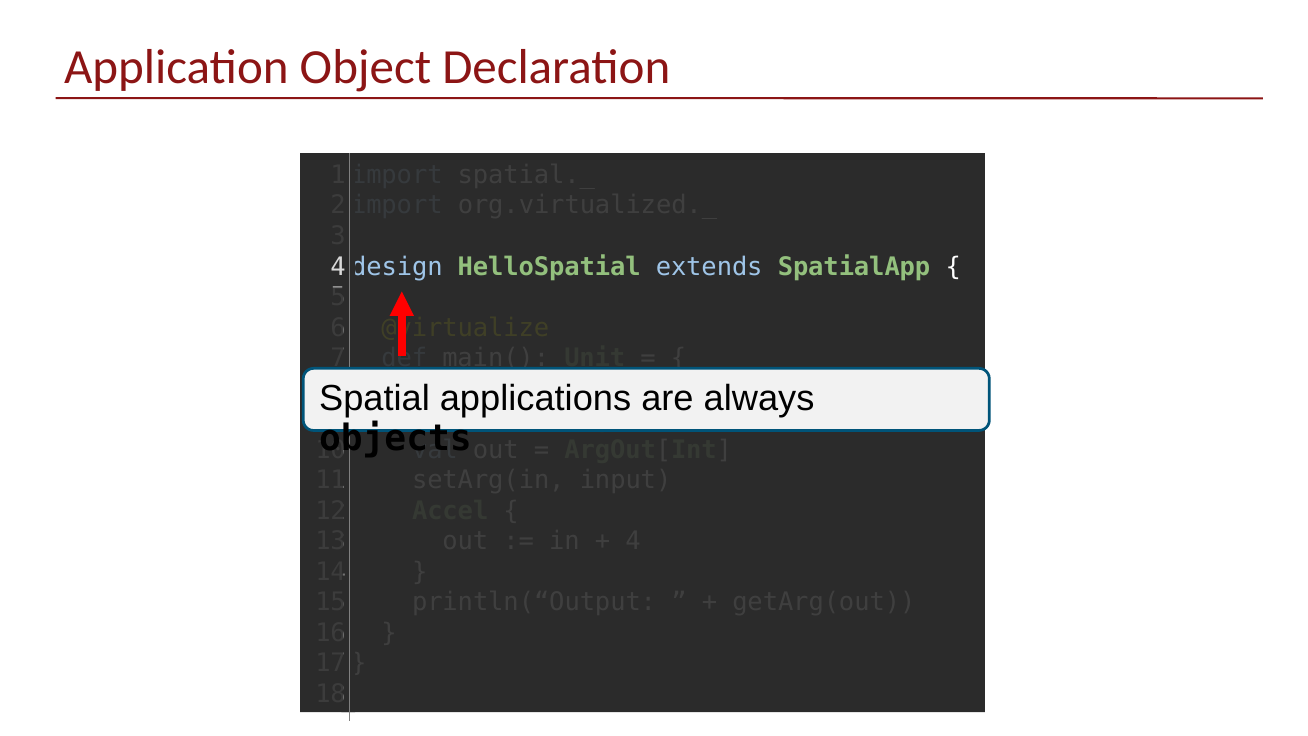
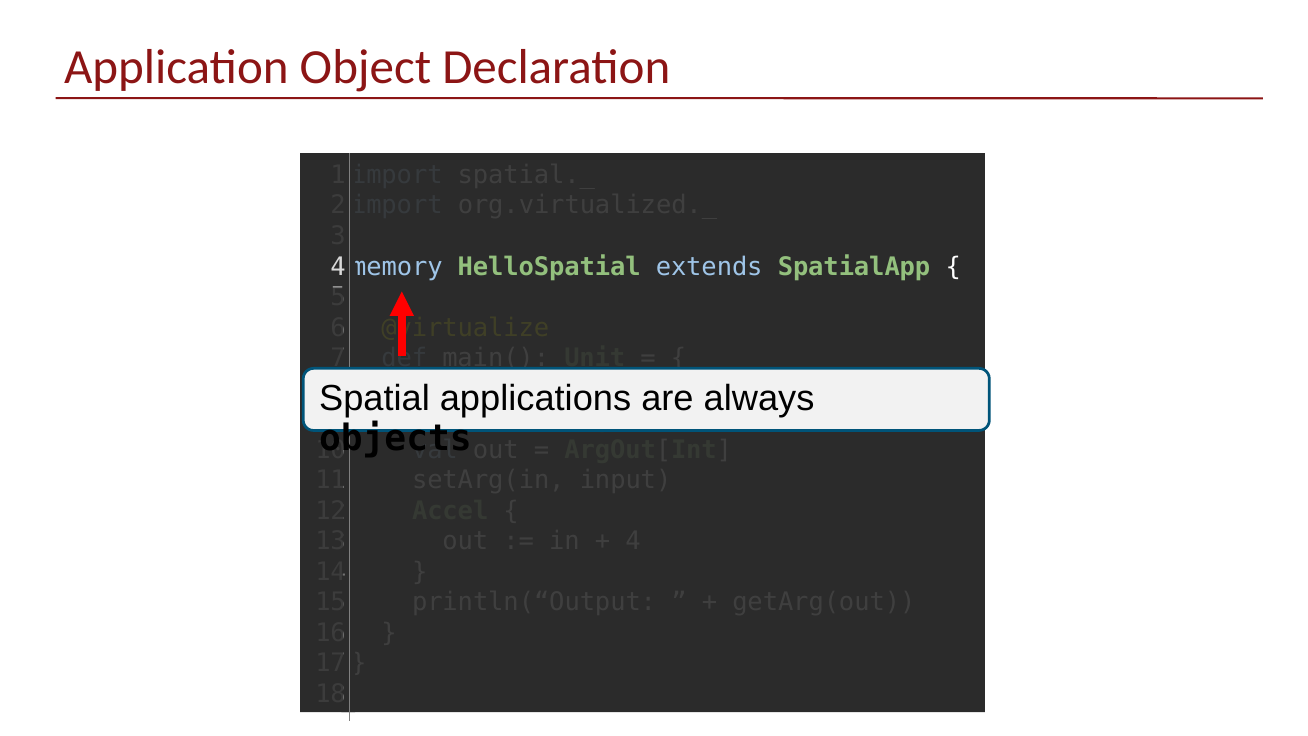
design: design -> memory (397, 266)
